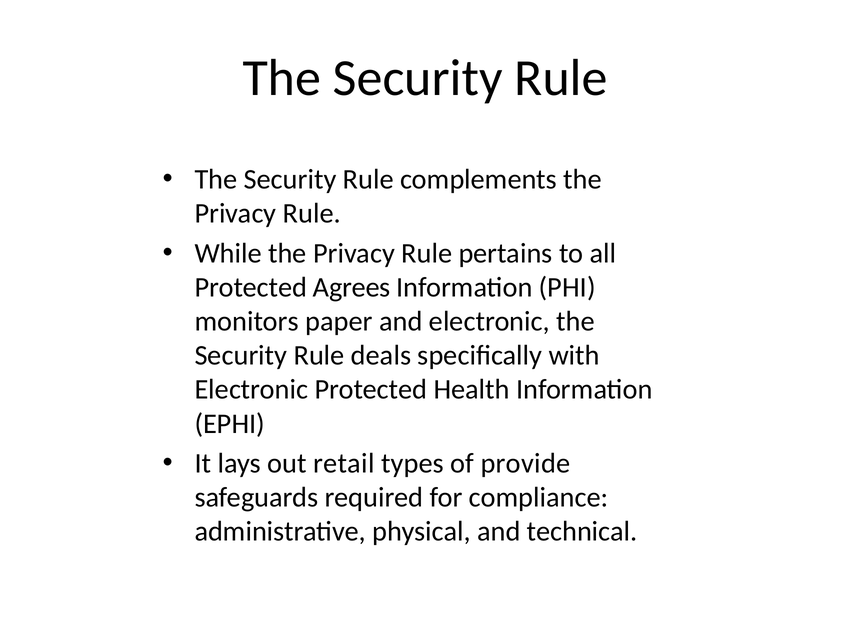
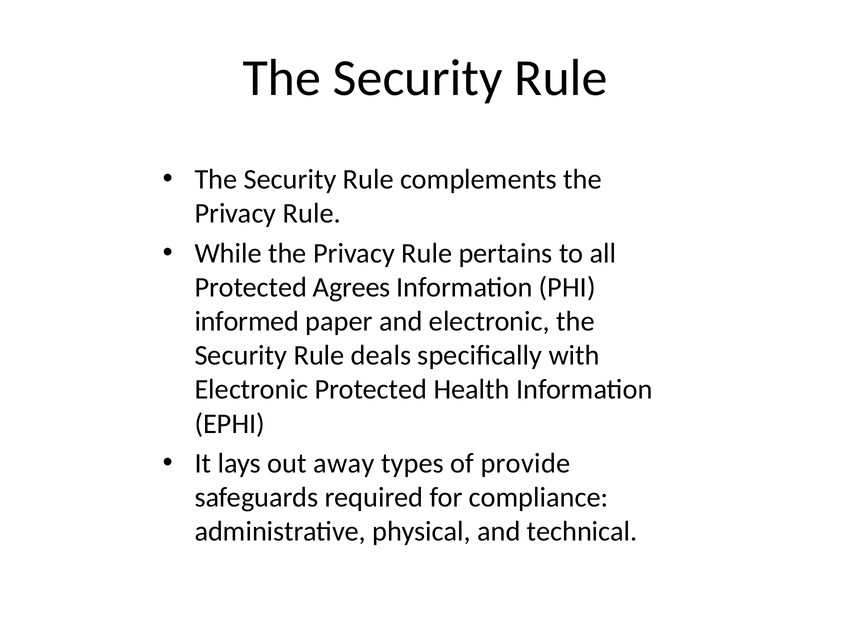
monitors: monitors -> informed (247, 321)
retail: retail -> away (344, 463)
